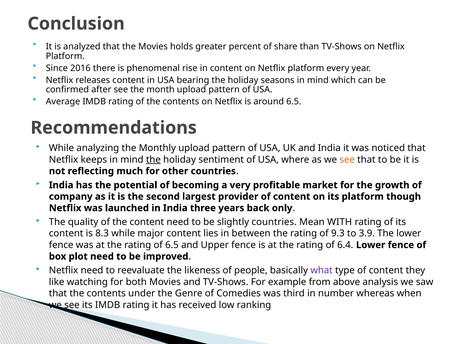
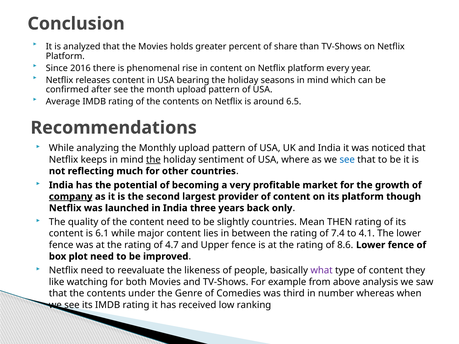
see colour: orange -> blue (347, 160)
company underline: none -> present (71, 197)
WITH: WITH -> THEN (340, 222)
8.3: 8.3 -> 6.1 (102, 234)
9.3: 9.3 -> 7.4 (338, 234)
3.9: 3.9 -> 4.1 (367, 234)
of 6.5: 6.5 -> 4.7 (172, 245)
6.4: 6.4 -> 8.6 (345, 245)
